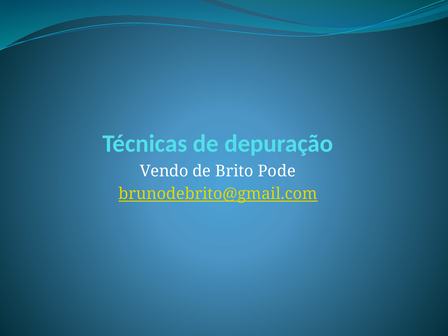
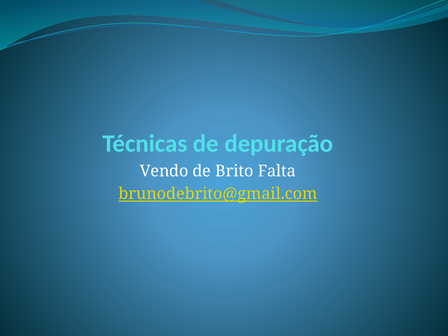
Pode: Pode -> Falta (277, 171)
